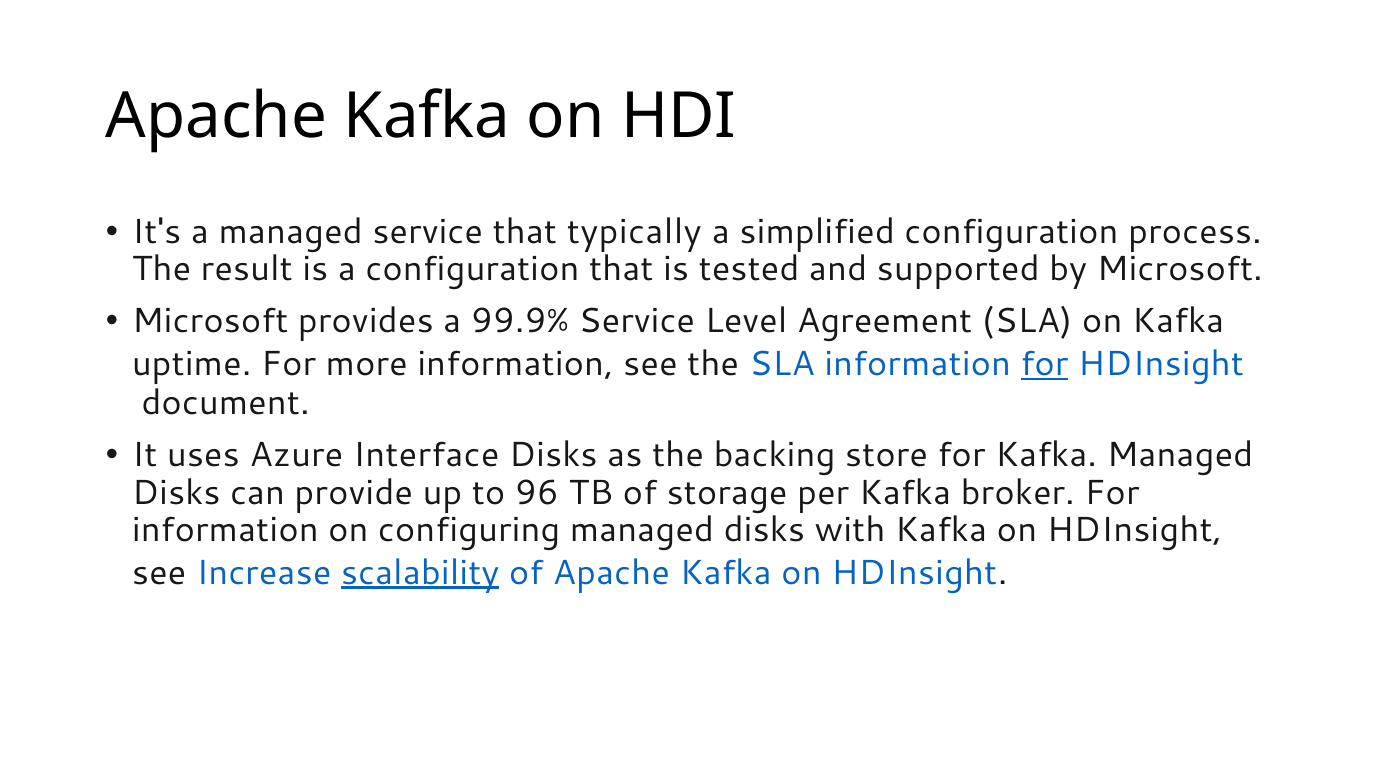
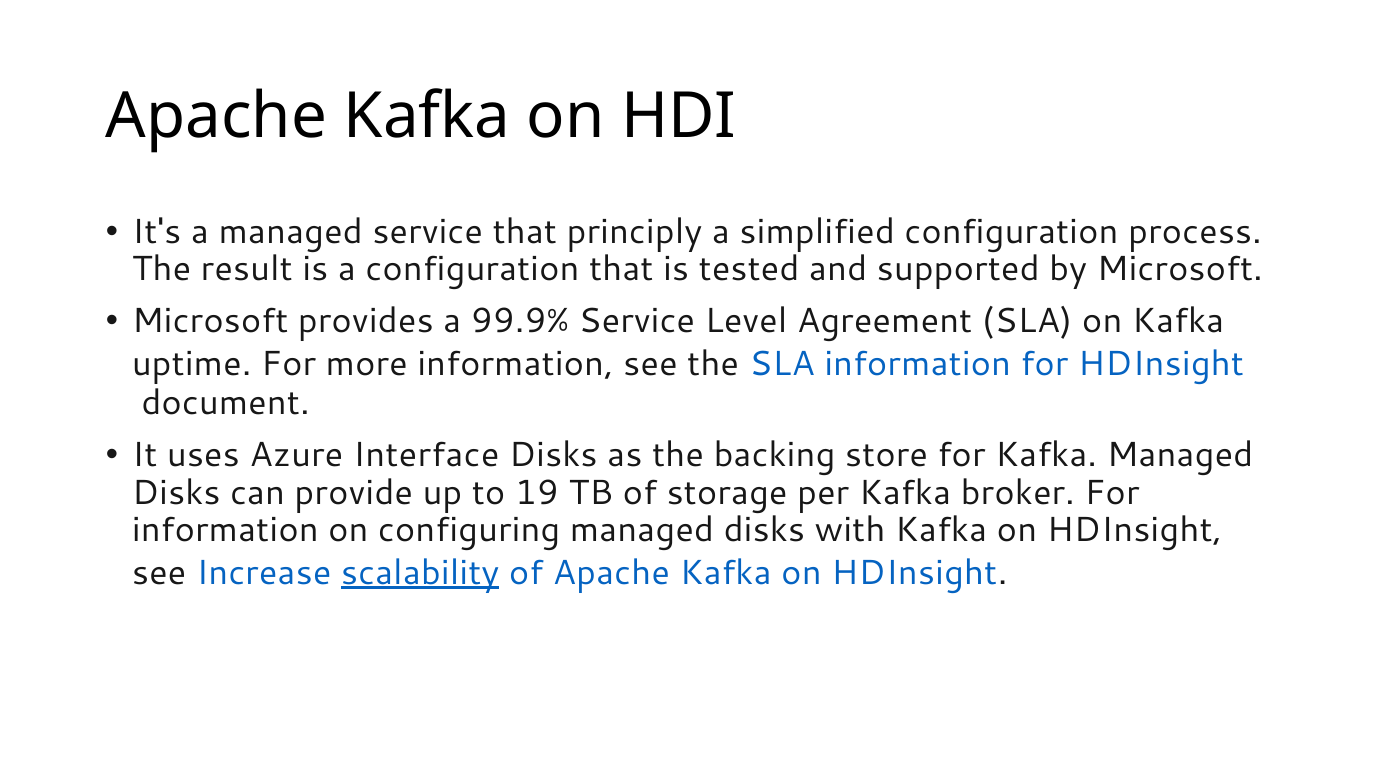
typically: typically -> principly (634, 232)
for underline: present -> none (1045, 363)
96: 96 -> 19 (537, 492)
